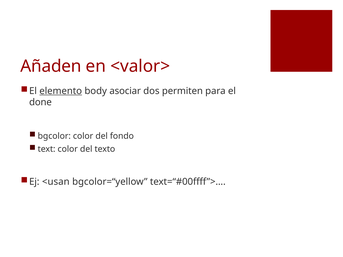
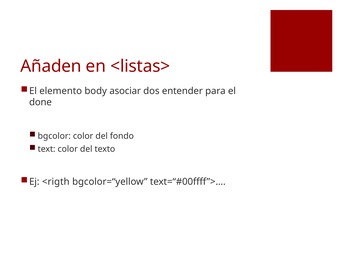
<valor>: <valor> -> <listas> (140, 66)
elemento underline: present -> none (61, 91)
permiten: permiten -> entender (182, 91)
<usan: <usan -> <rigth (56, 182)
